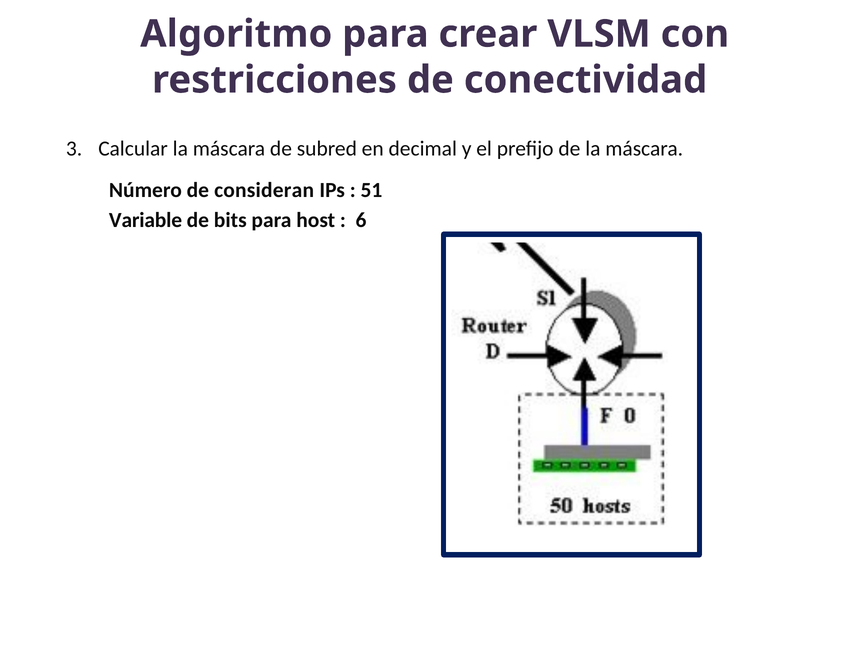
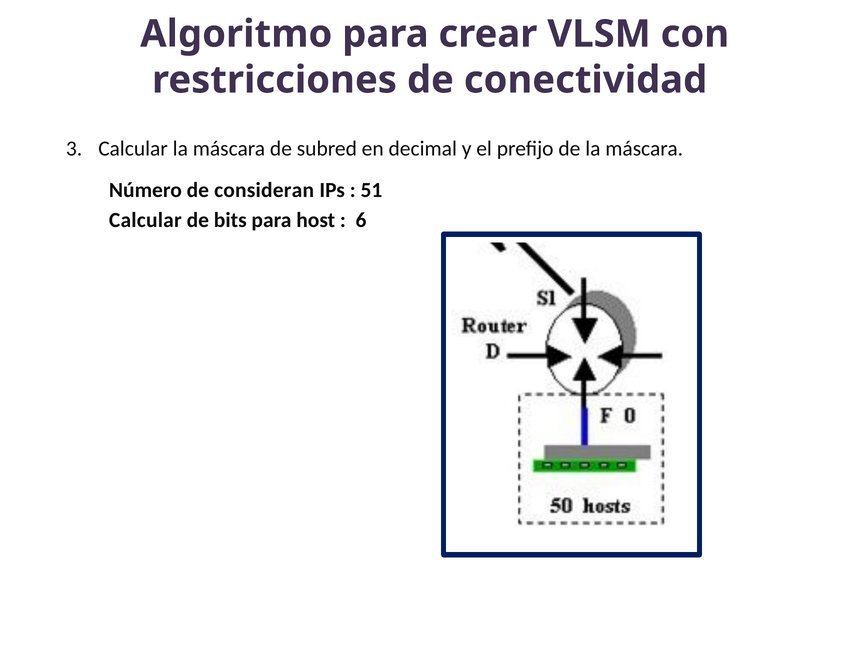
Variable: Variable -> Calcular (145, 220)
